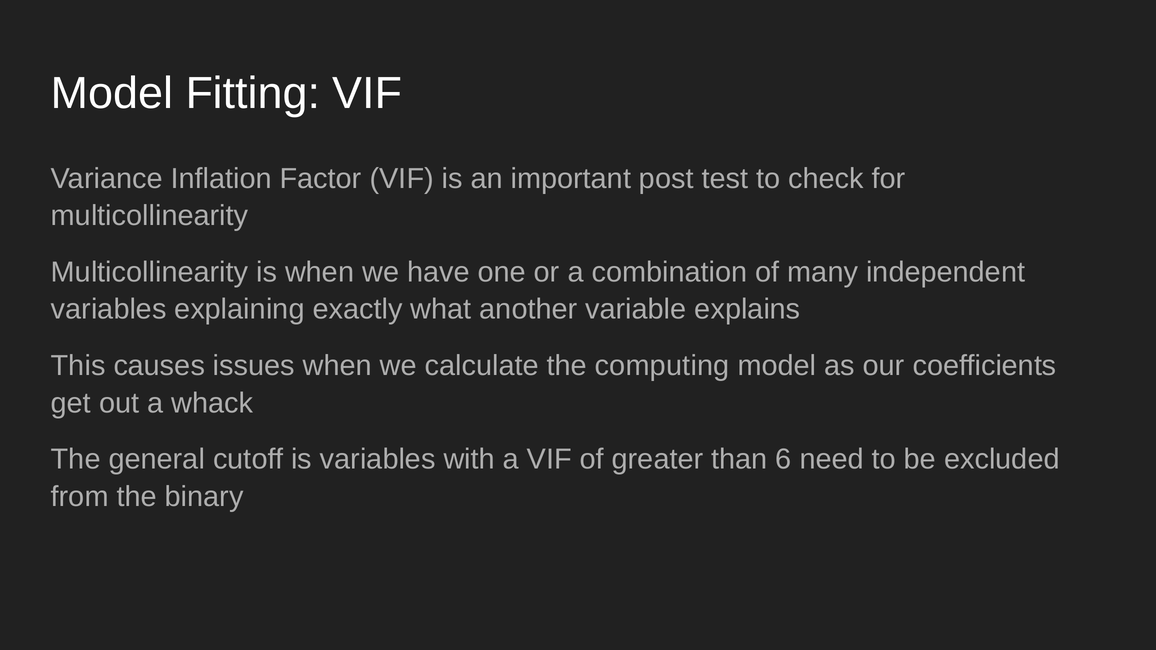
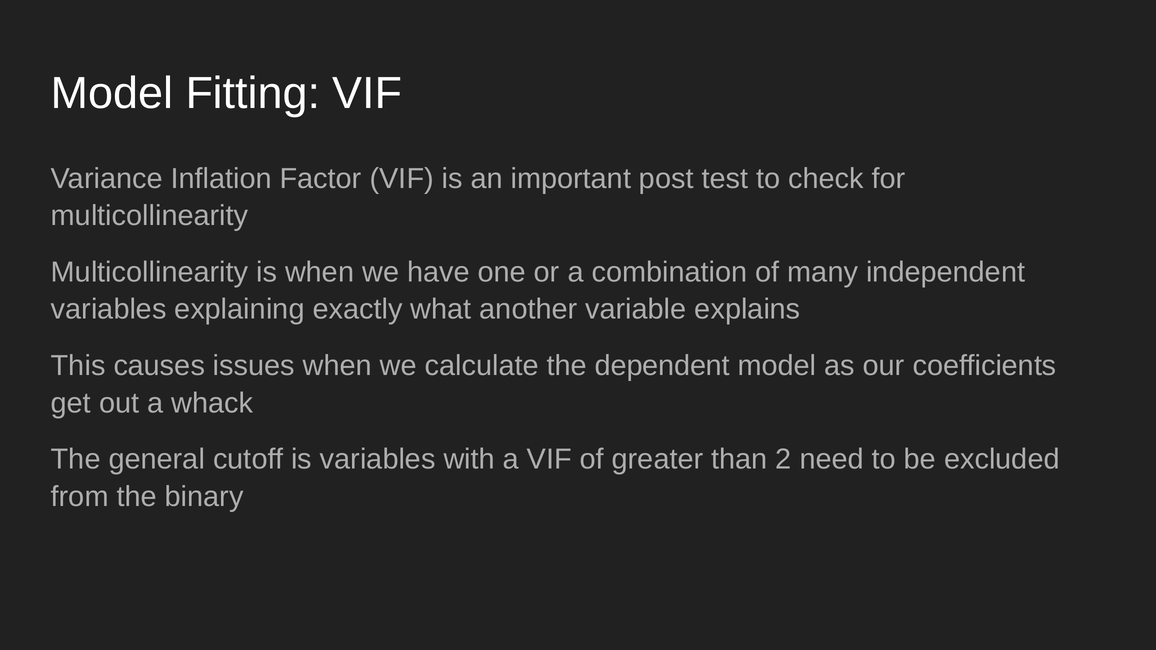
computing: computing -> dependent (662, 366)
6: 6 -> 2 (784, 460)
